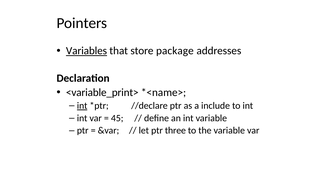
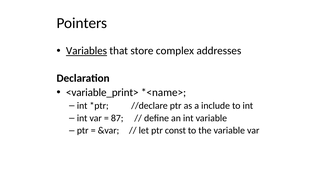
package: package -> complex (175, 51)
int underline: present -> none (82, 106)
45: 45 -> 87 (117, 118)
three: three -> const (175, 131)
